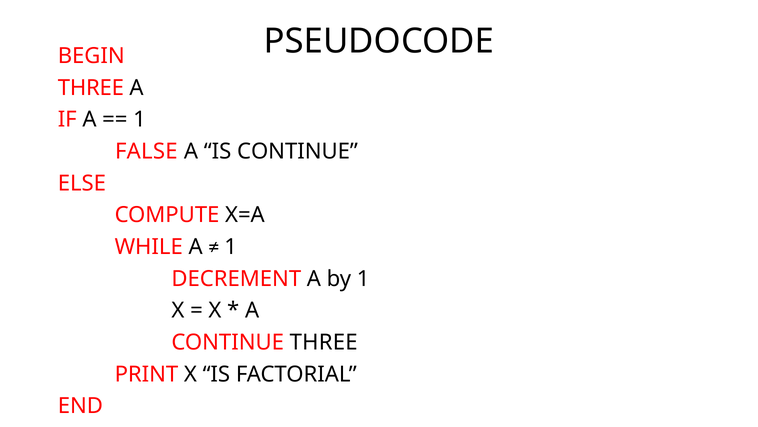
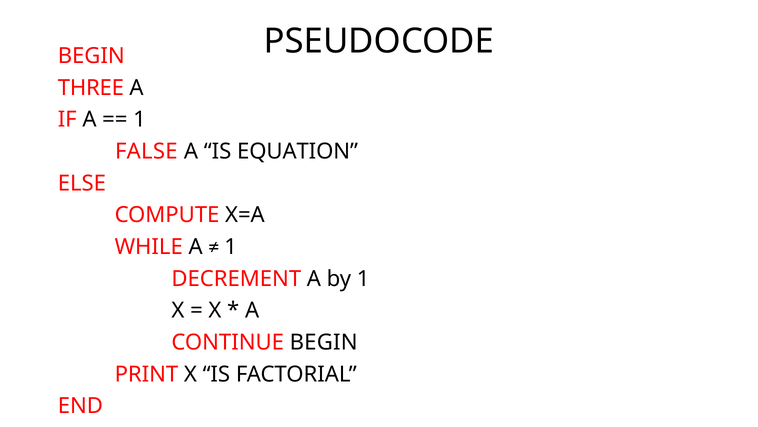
IS CONTINUE: CONTINUE -> EQUATION (298, 151)
CONTINUE THREE: THREE -> BEGIN (324, 342)
